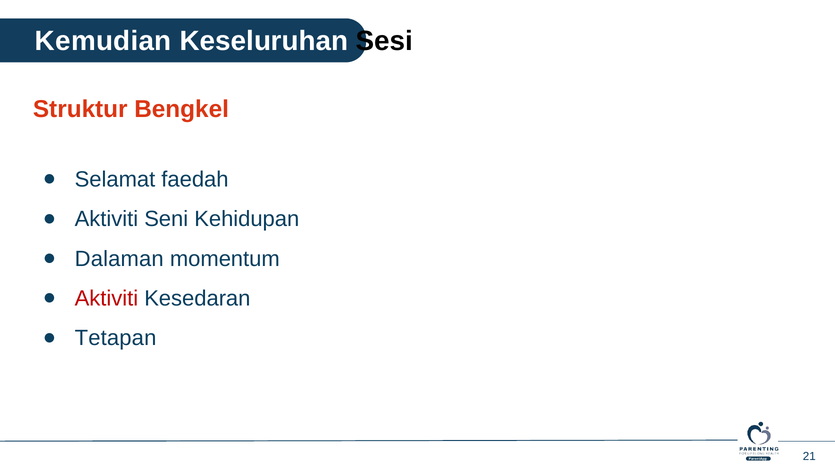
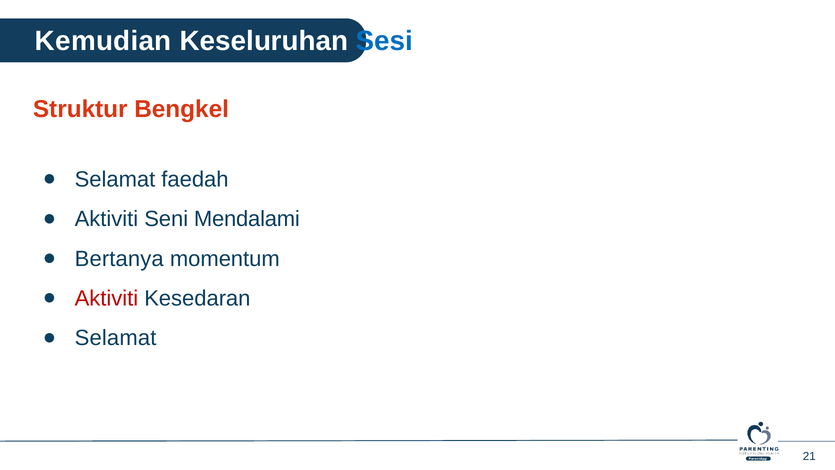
Sesi colour: black -> blue (385, 41)
Kehidupan: Kehidupan -> Mendalami (247, 219)
Dalaman: Dalaman -> Bertanya (119, 259)
Tetapan: Tetapan -> Selamat (116, 338)
